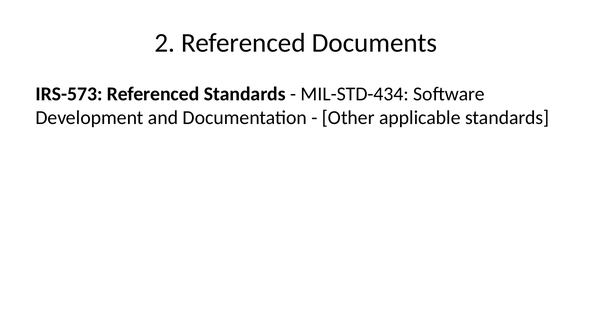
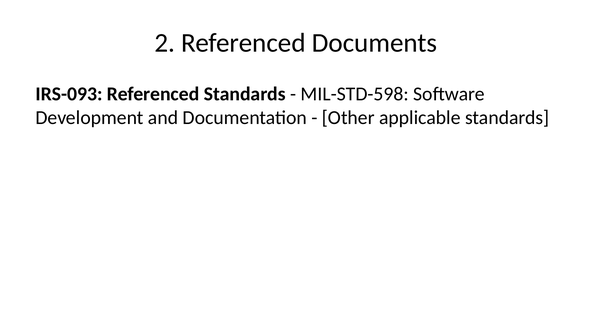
IRS-573: IRS-573 -> IRS-093 (69, 94)
MIL-STD-434: MIL-STD-434 -> MIL-STD-598 (355, 94)
